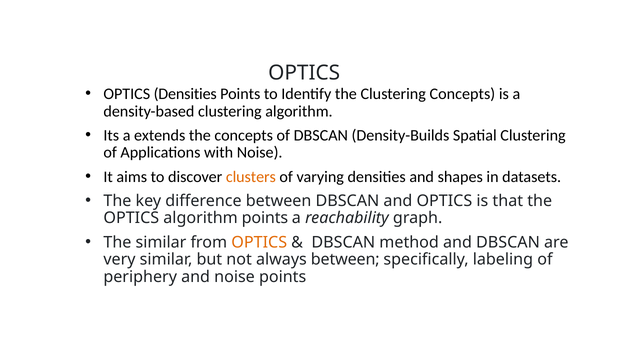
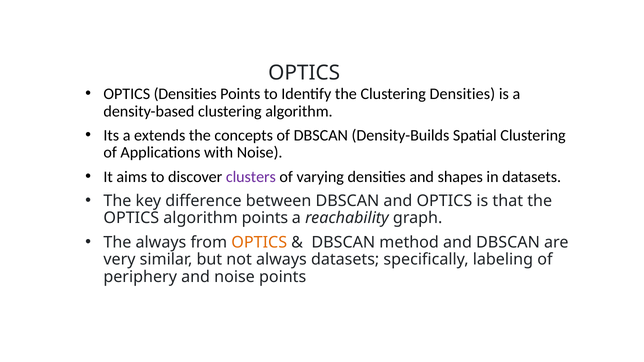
Clustering Concepts: Concepts -> Densities (462, 94)
clusters colour: orange -> purple (251, 177)
The similar: similar -> always (161, 242)
always between: between -> datasets (345, 260)
